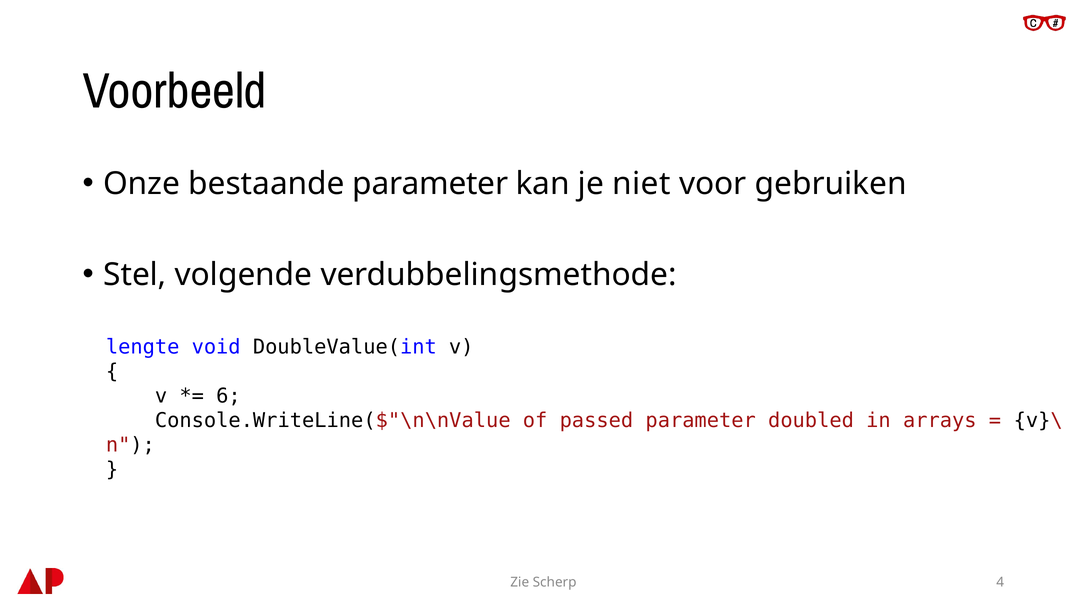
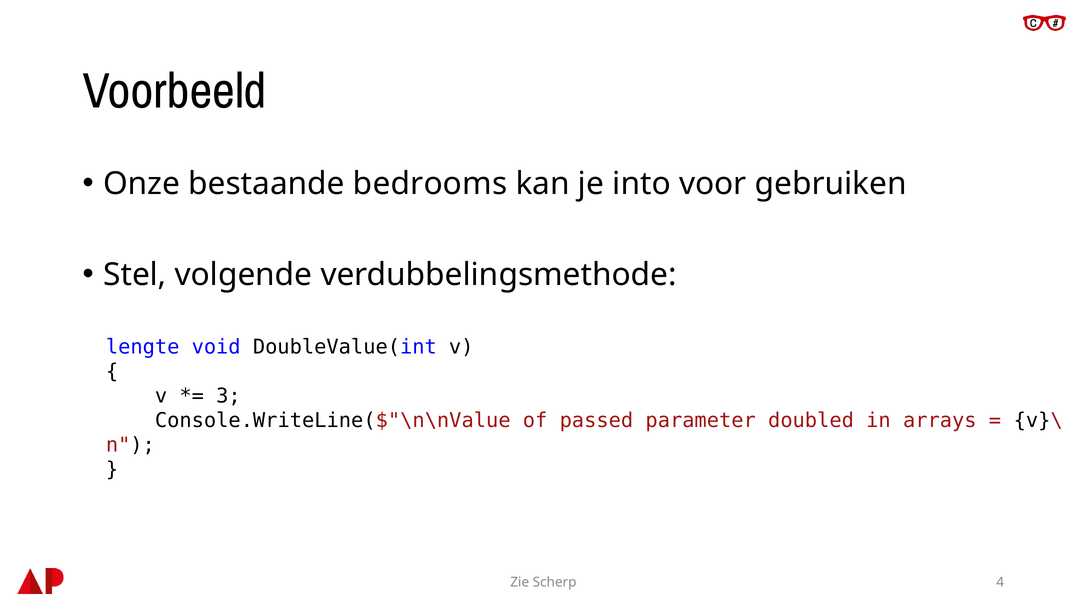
bestaande parameter: parameter -> bedrooms (430, 184)
niet: niet -> into (642, 184)
6: 6 -> 3 (228, 396)
